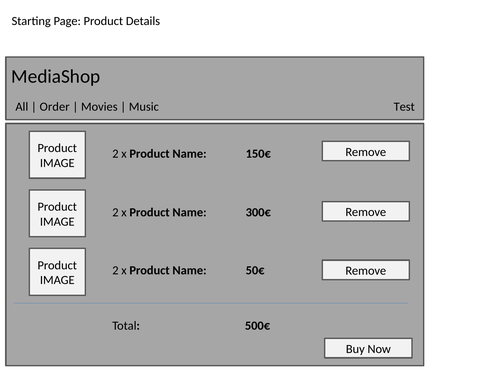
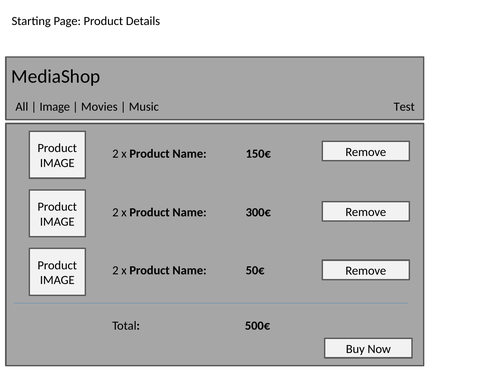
Order: Order -> Image (55, 107)
